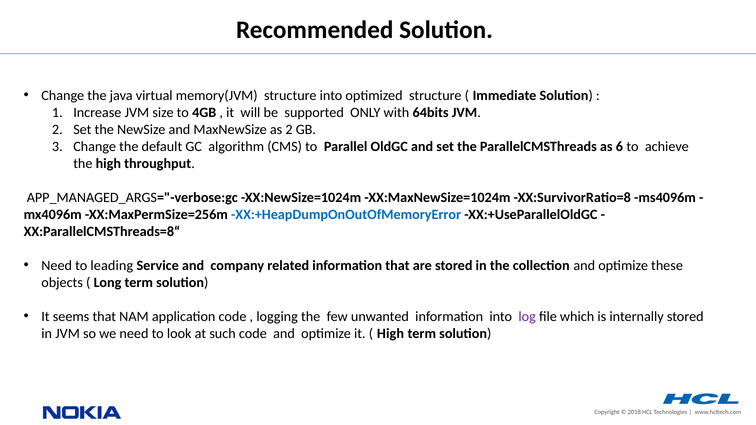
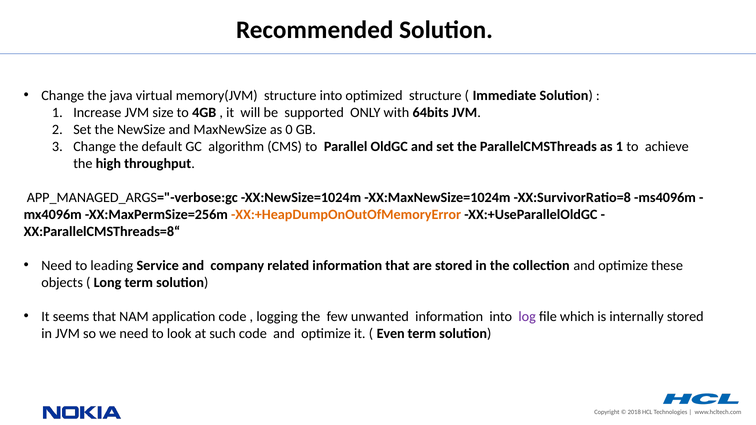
as 2: 2 -> 0 (289, 130)
as 6: 6 -> 1 (619, 147)
XX:+HeapDumpOnOutOfMemoryError colour: blue -> orange (346, 215)
High: High -> Even (391, 334)
